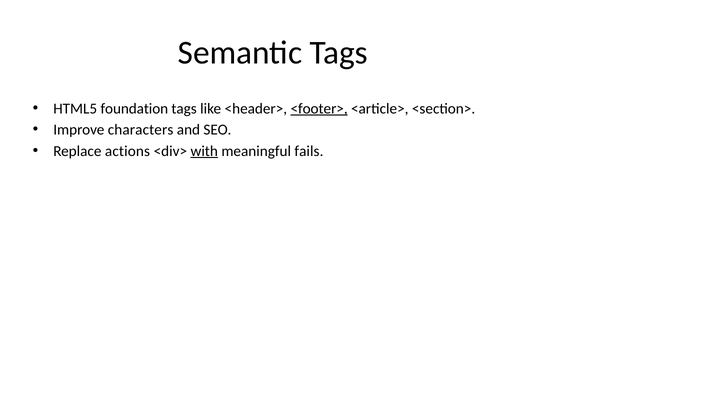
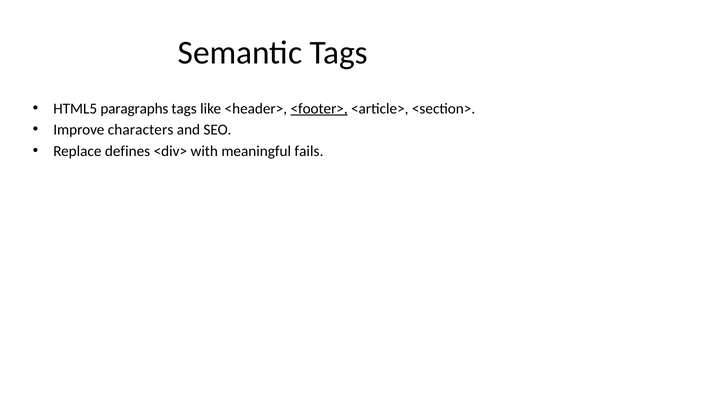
foundation: foundation -> paragraphs (134, 108)
actions: actions -> defines (128, 151)
with underline: present -> none (204, 151)
